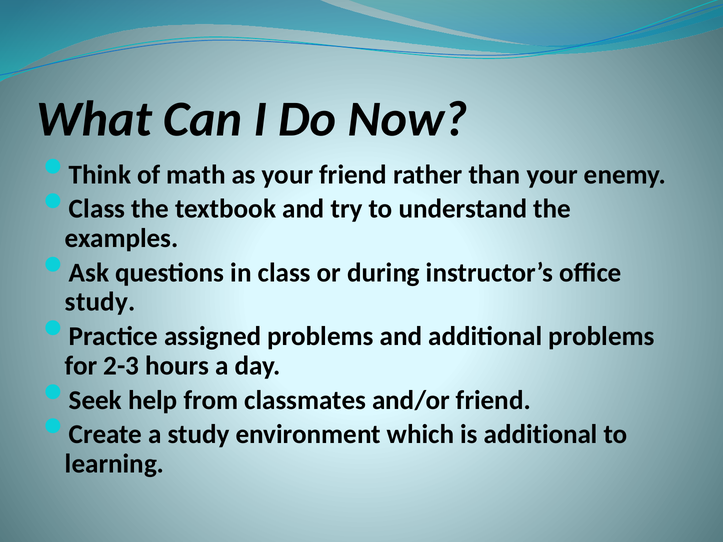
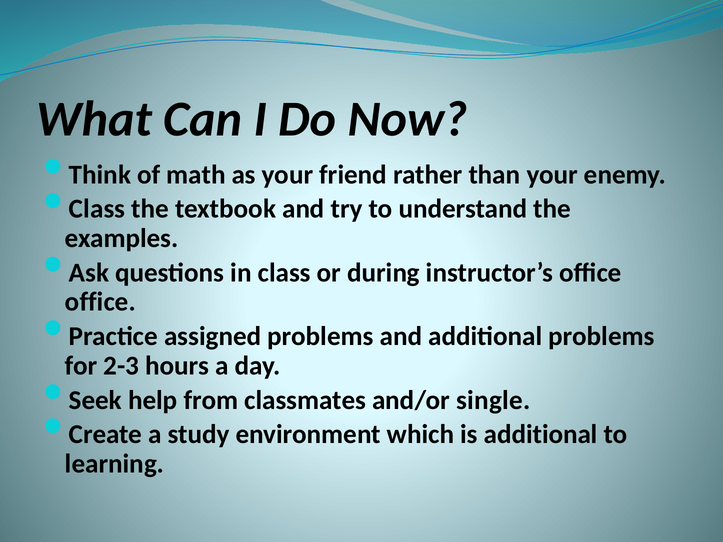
study: study -> office (100, 302)
and/or friend: friend -> single (493, 400)
